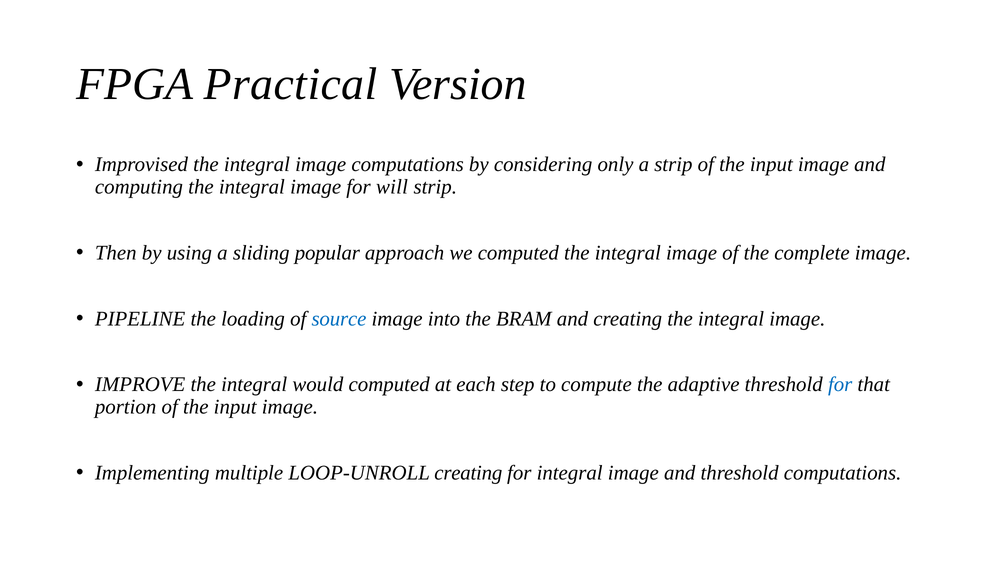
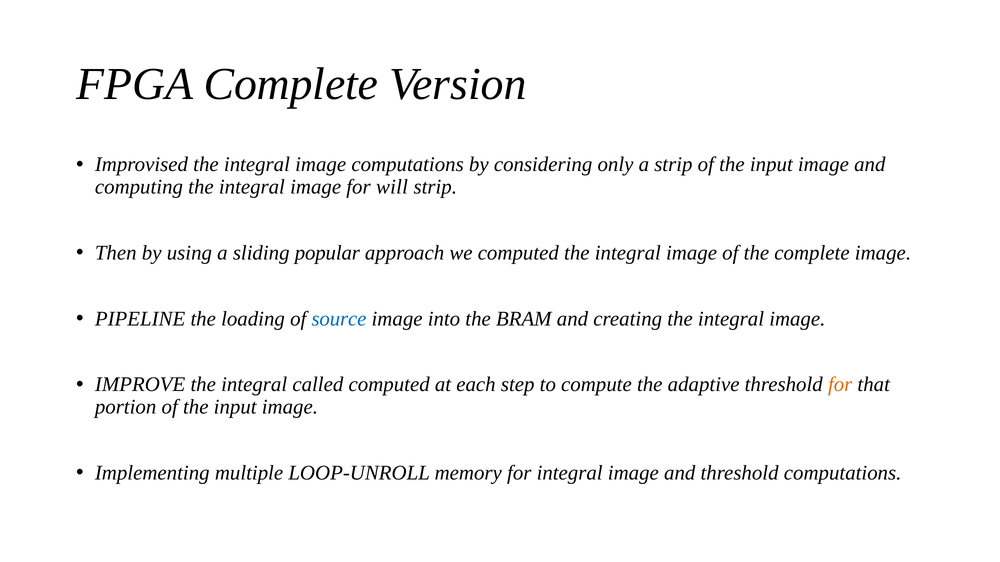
FPGA Practical: Practical -> Complete (291, 84)
would: would -> called (318, 385)
for colour: blue -> orange (840, 385)
LOOP-UNROLL creating: creating -> memory (468, 473)
